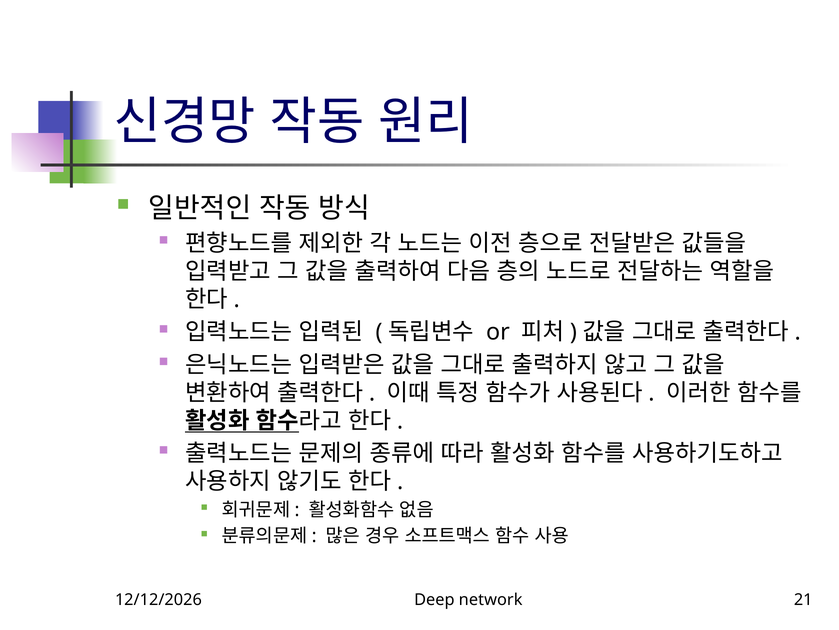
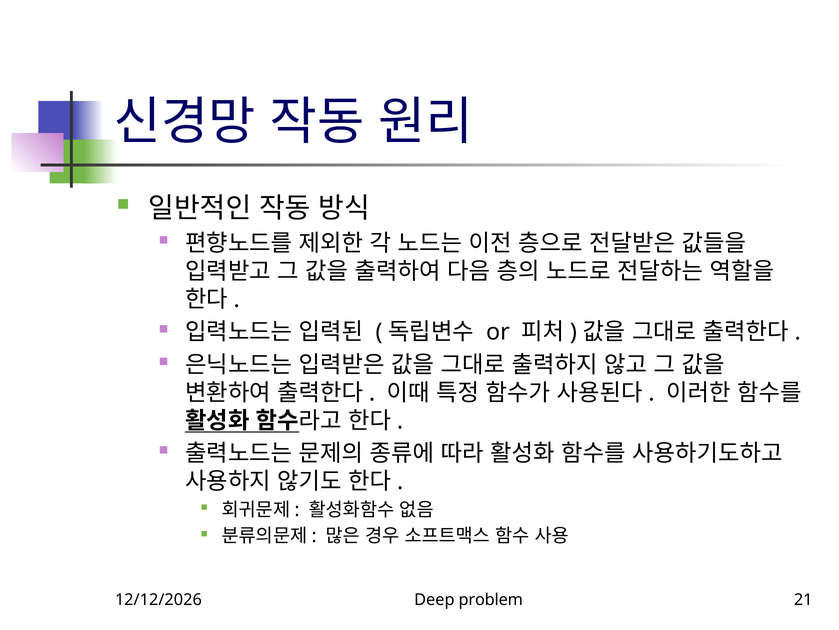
network: network -> problem (491, 599)
